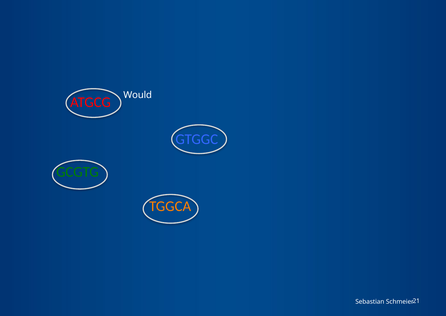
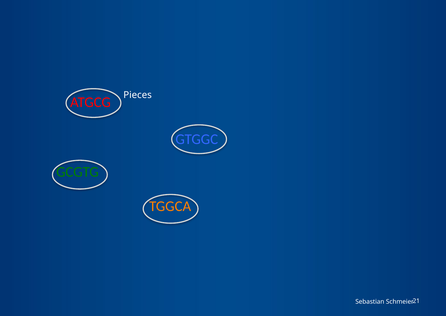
Would: Would -> Pieces (138, 95)
